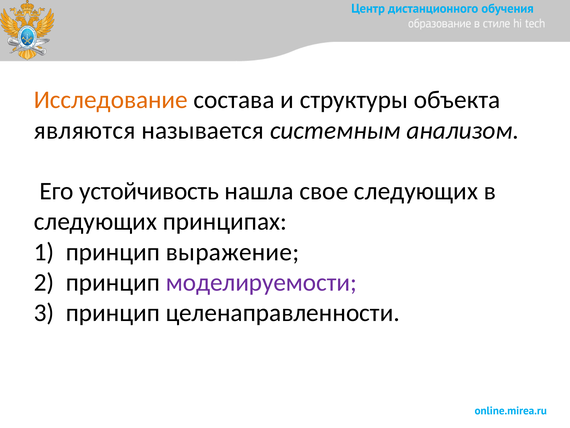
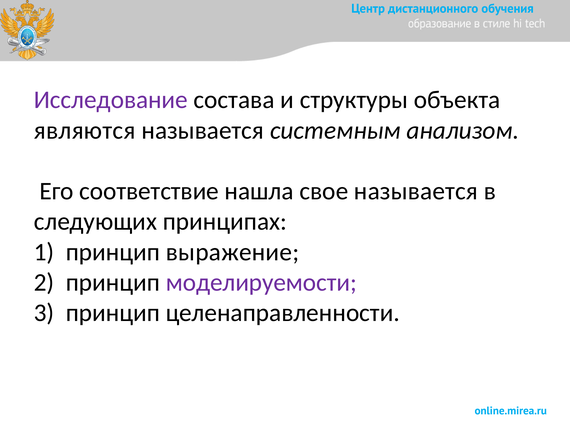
Исследование colour: orange -> purple (111, 100)
устойчивость: устойчивость -> соответствие (149, 191)
свое следующих: следующих -> называется (416, 191)
